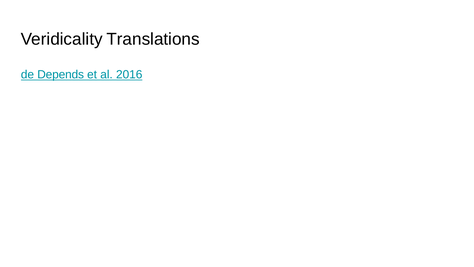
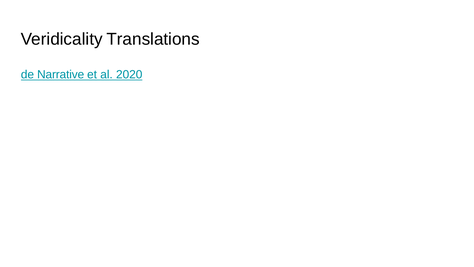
Depends: Depends -> Narrative (61, 75)
2016: 2016 -> 2020 (129, 75)
